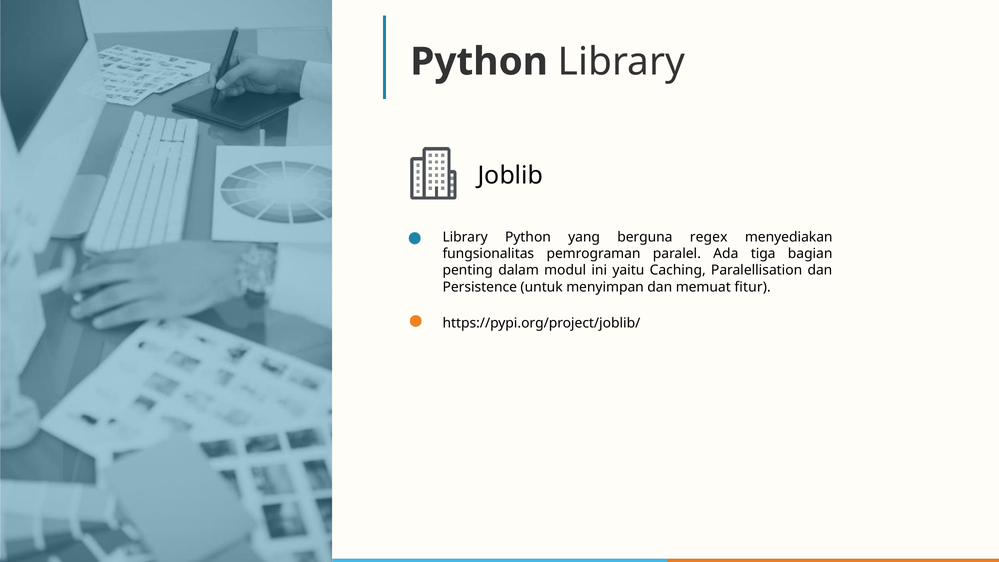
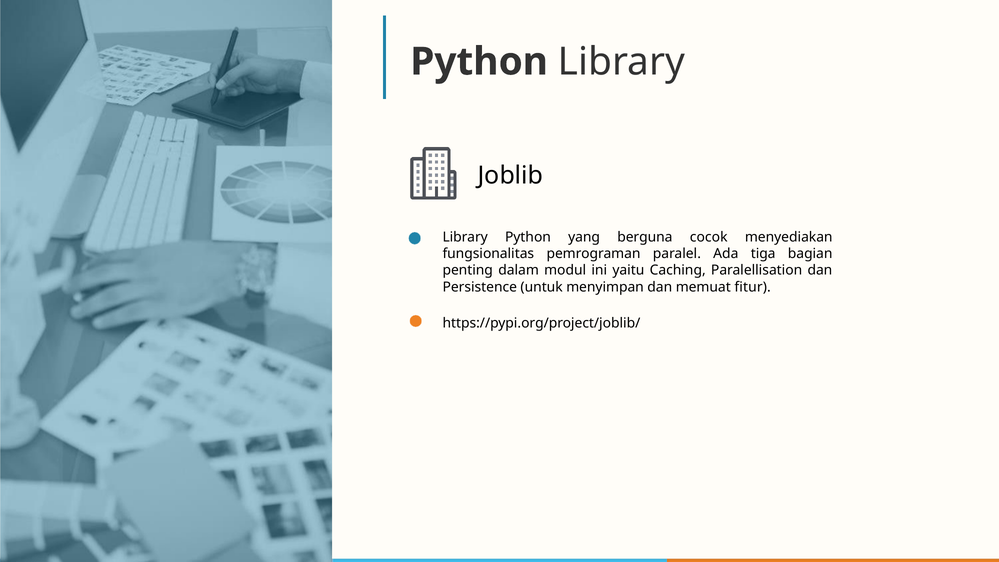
regex: regex -> cocok (709, 237)
